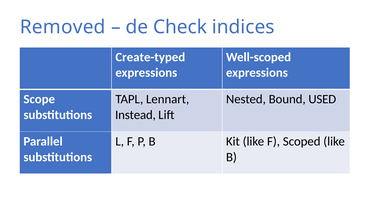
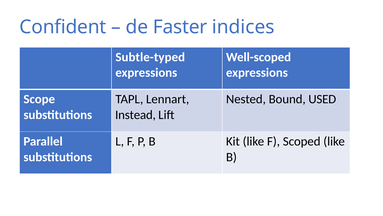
Removed: Removed -> Confident (63, 27)
Check: Check -> Faster (180, 27)
Create-typed: Create-typed -> Subtle-typed (150, 57)
